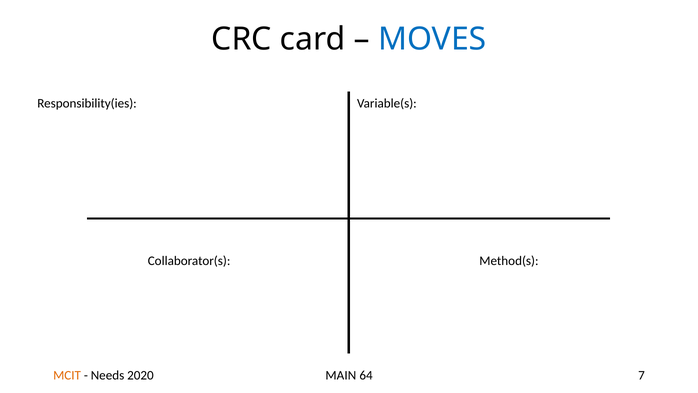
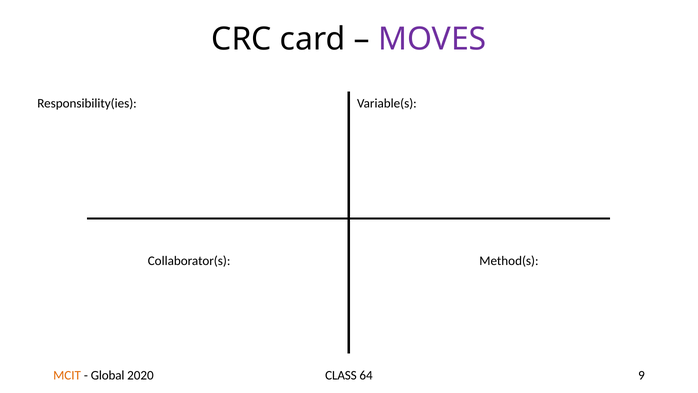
MOVES colour: blue -> purple (432, 39)
Needs: Needs -> Global (108, 375)
MAIN: MAIN -> CLASS (341, 375)
7: 7 -> 9 (642, 375)
